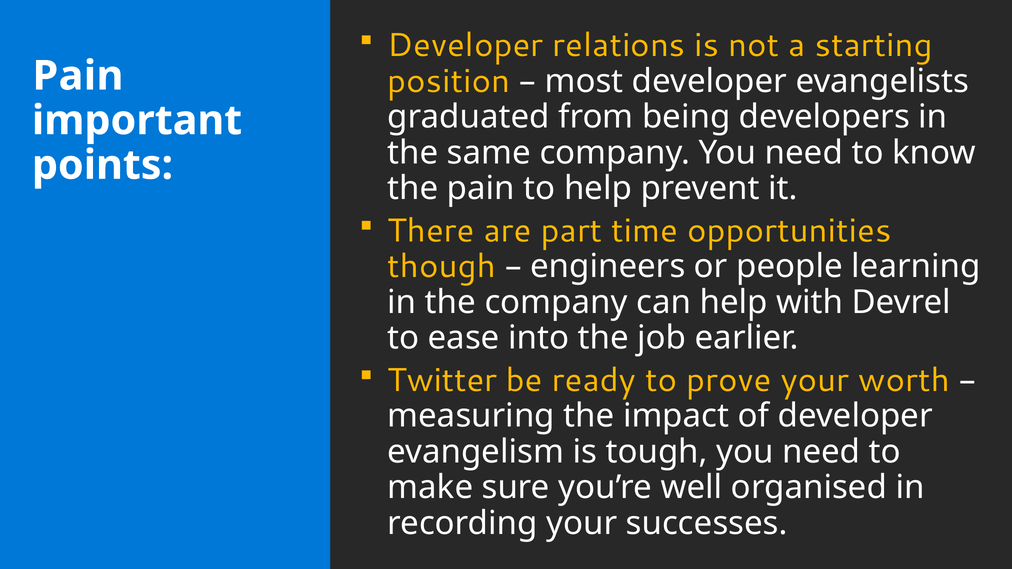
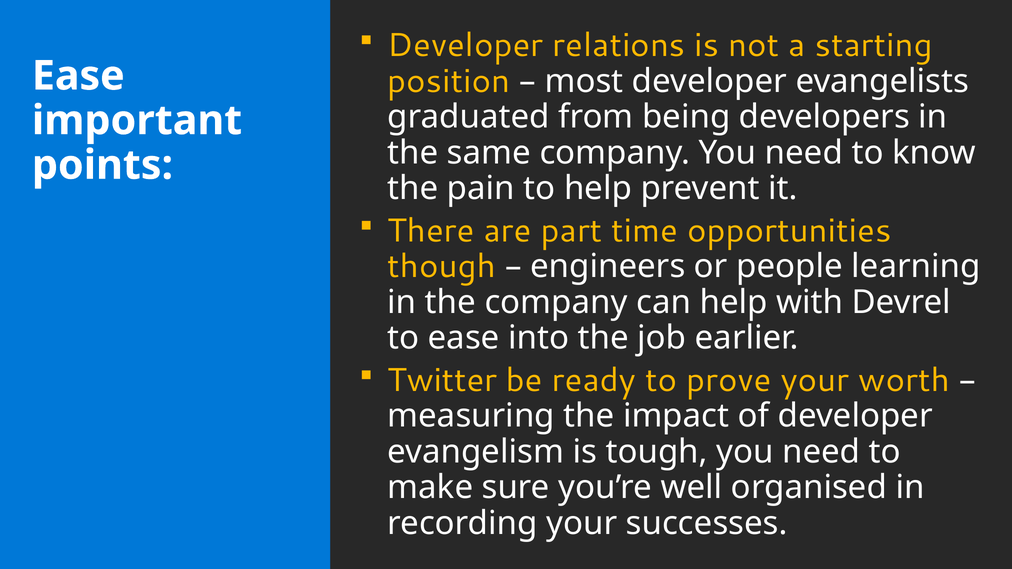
Pain: Pain -> Ease (78, 76)
